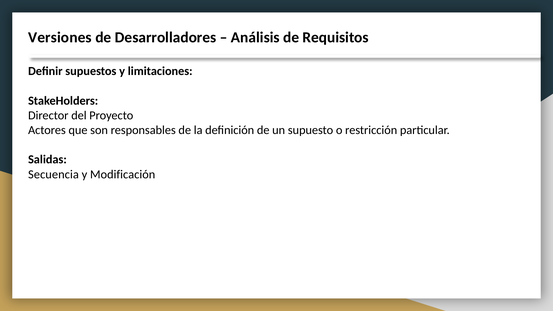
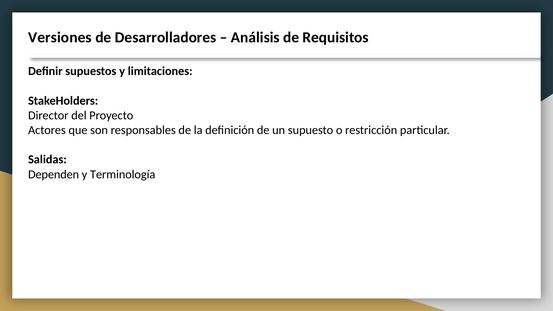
Secuencia: Secuencia -> Dependen (54, 174)
Modificación: Modificación -> Terminología (123, 174)
